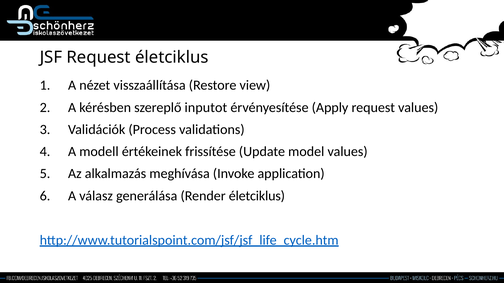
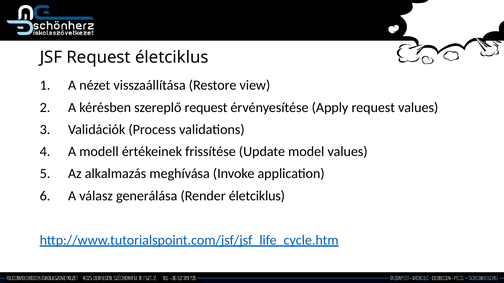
szereplő inputot: inputot -> request (206, 108)
